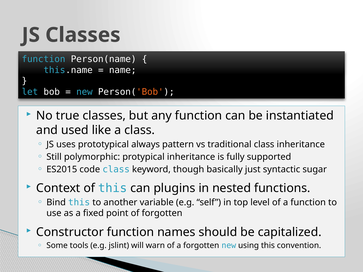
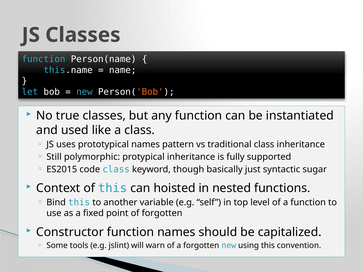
prototypical always: always -> names (146, 144)
plugins: plugins -> hoisted (175, 188)
